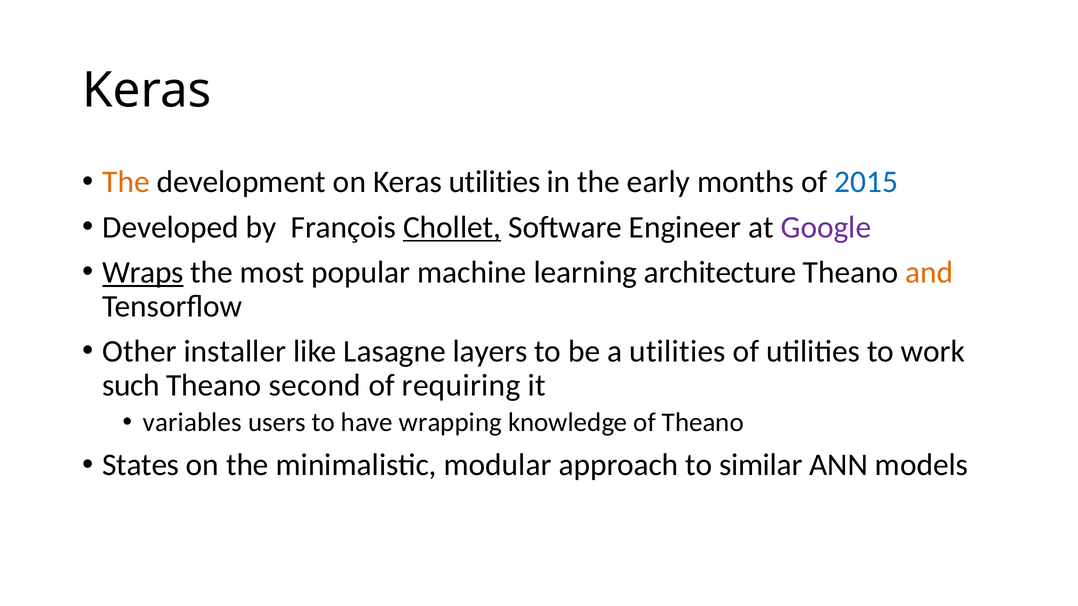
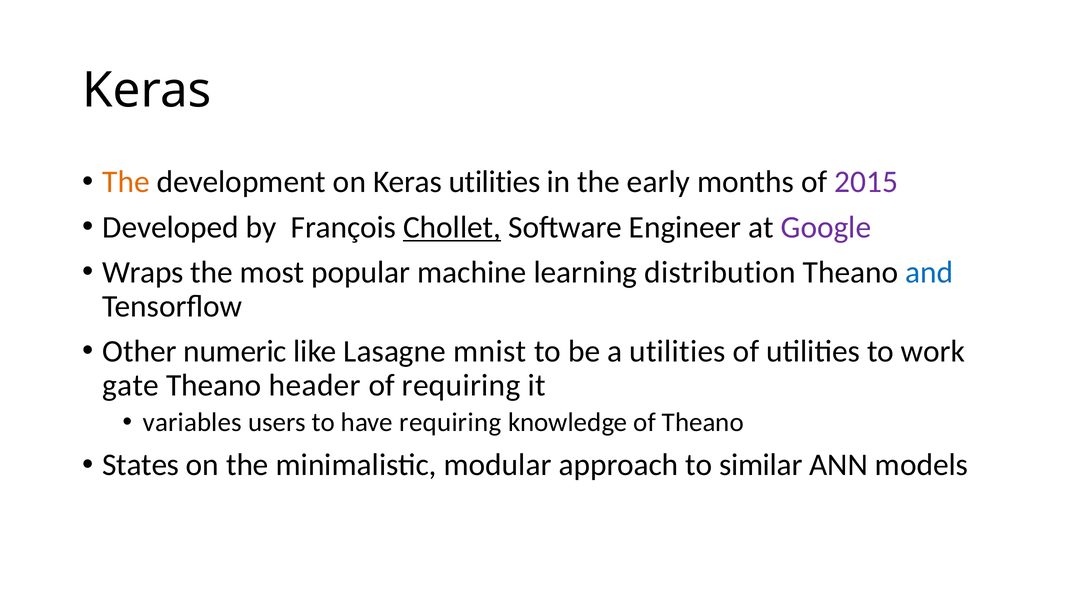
2015 colour: blue -> purple (866, 182)
Wraps underline: present -> none (143, 272)
architecture: architecture -> distribution (720, 272)
and colour: orange -> blue (929, 272)
installer: installer -> numeric (235, 352)
layers: layers -> mnist (490, 352)
such: such -> gate (131, 385)
second: second -> header (315, 385)
have wrapping: wrapping -> requiring (450, 423)
